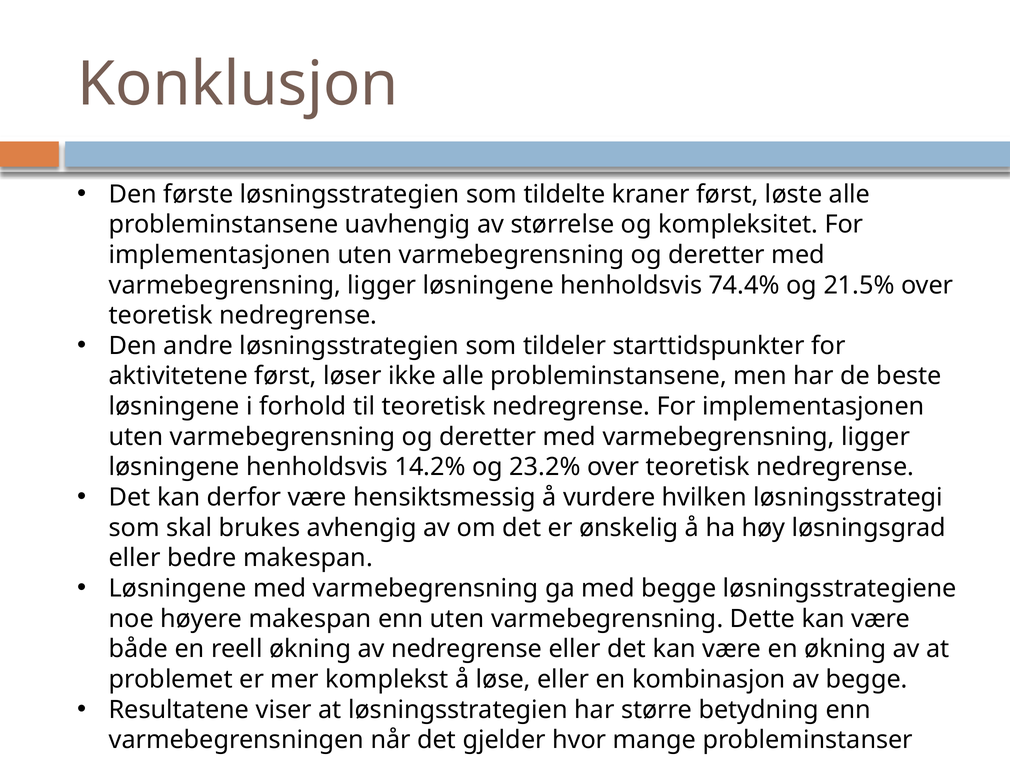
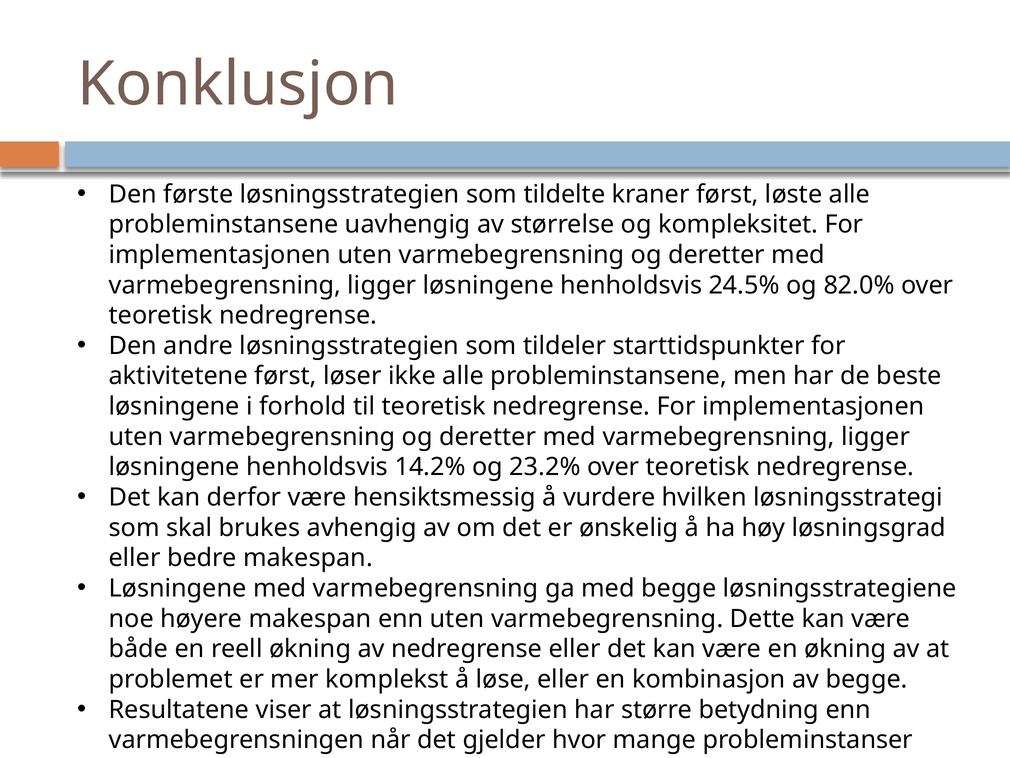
74.4%: 74.4% -> 24.5% (744, 285)
21.5%: 21.5% -> 82.0% (859, 285)
